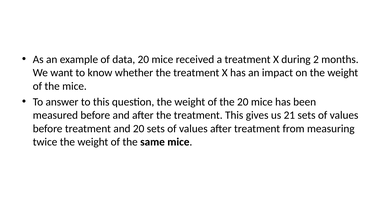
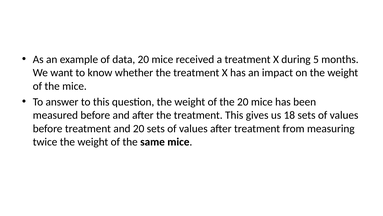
2: 2 -> 5 (316, 59)
21: 21 -> 18 (289, 115)
